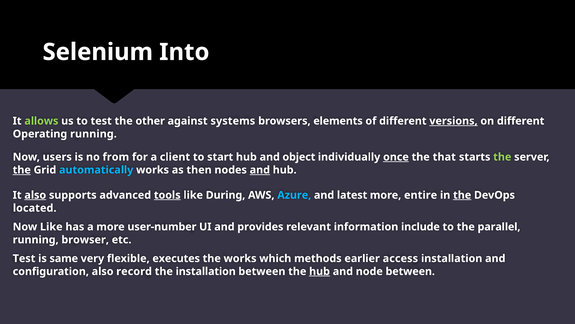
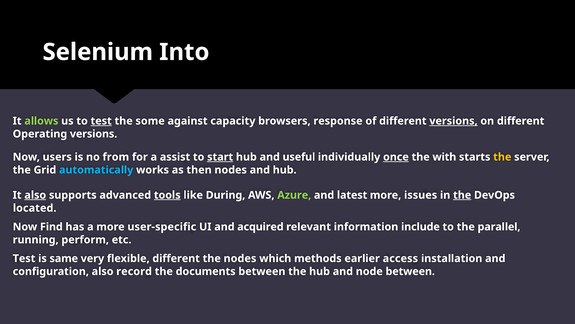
test underline: none -> present (101, 121)
other: other -> some (150, 121)
systems: systems -> capacity (233, 121)
elements: elements -> response (338, 121)
Operating running: running -> versions (94, 134)
client: client -> assist (175, 157)
start underline: none -> present (220, 157)
object: object -> useful (299, 157)
that: that -> with (444, 157)
the colour: light green -> yellow (502, 157)
the underline: present -> none (22, 170)
and underline: present -> none (260, 170)
Azure colour: light blue -> light green (294, 195)
entire: entire -> issues (421, 195)
Now Like: Like -> Find (51, 226)
user-number: user-number -> user-specific (162, 226)
provides: provides -> acquired (260, 226)
browser: browser -> perform (85, 239)
flexible executes: executes -> different (176, 258)
the works: works -> nodes (240, 258)
the installation: installation -> documents (206, 271)
hub underline: present -> none (320, 271)
